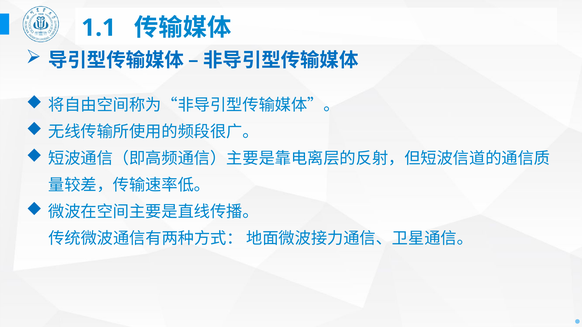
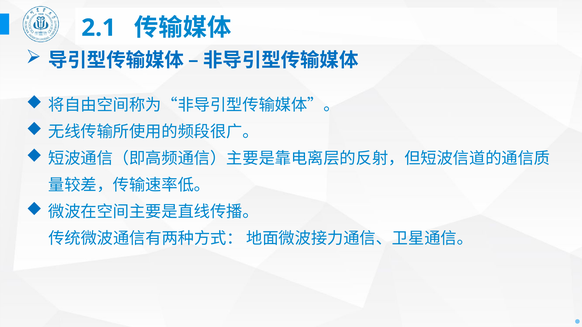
1.1: 1.1 -> 2.1 (99, 28)
